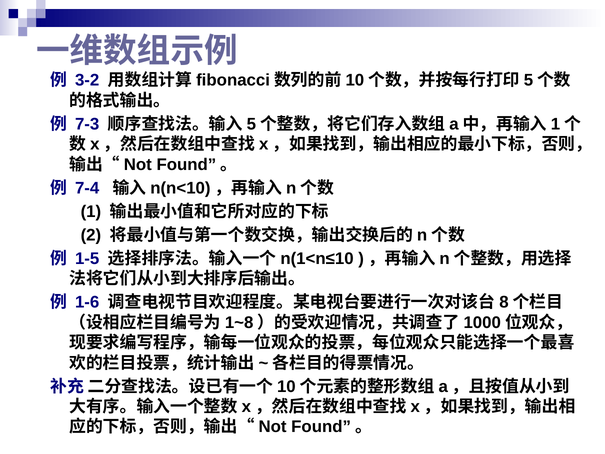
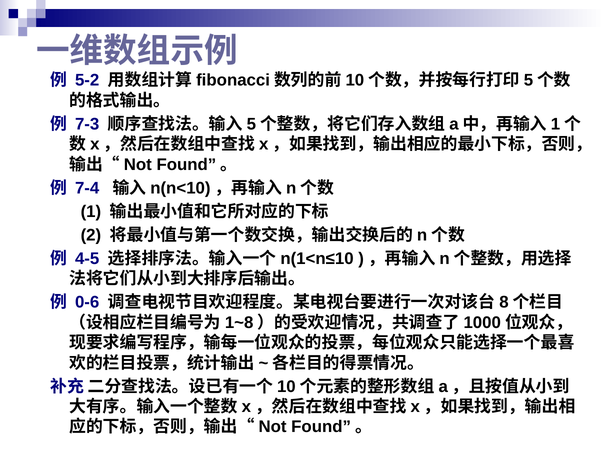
3-2: 3-2 -> 5-2 (87, 80)
1-5: 1-5 -> 4-5 (87, 259)
1-6: 1-6 -> 0-6 (87, 302)
